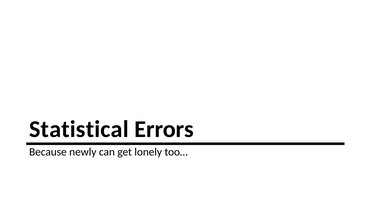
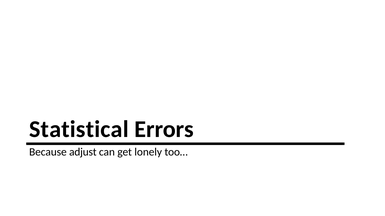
newly: newly -> adjust (83, 152)
